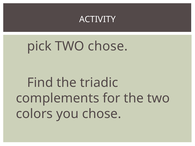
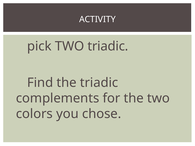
TWO chose: chose -> triadic (108, 46)
